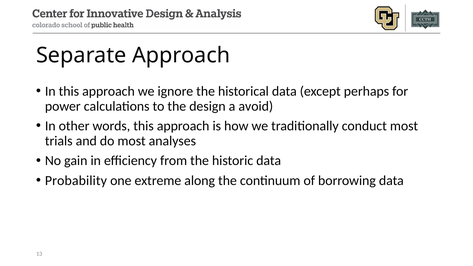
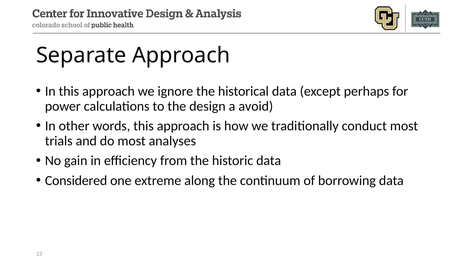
Probability: Probability -> Considered (76, 181)
